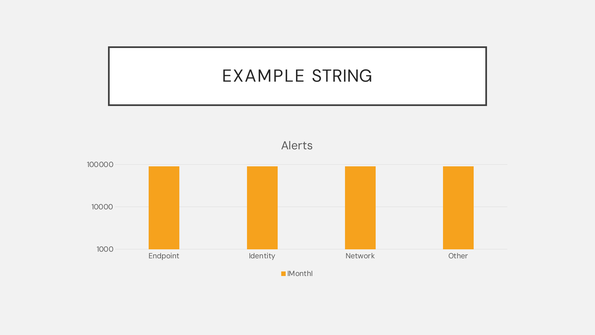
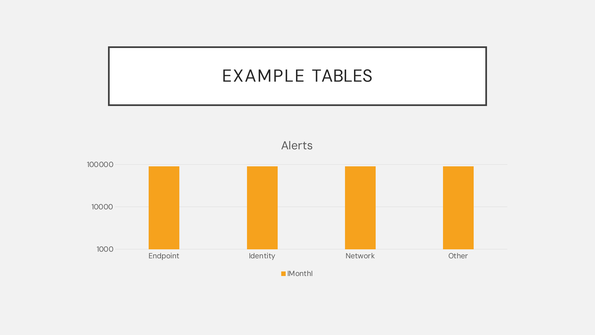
STRING: STRING -> TABLES (342, 76)
